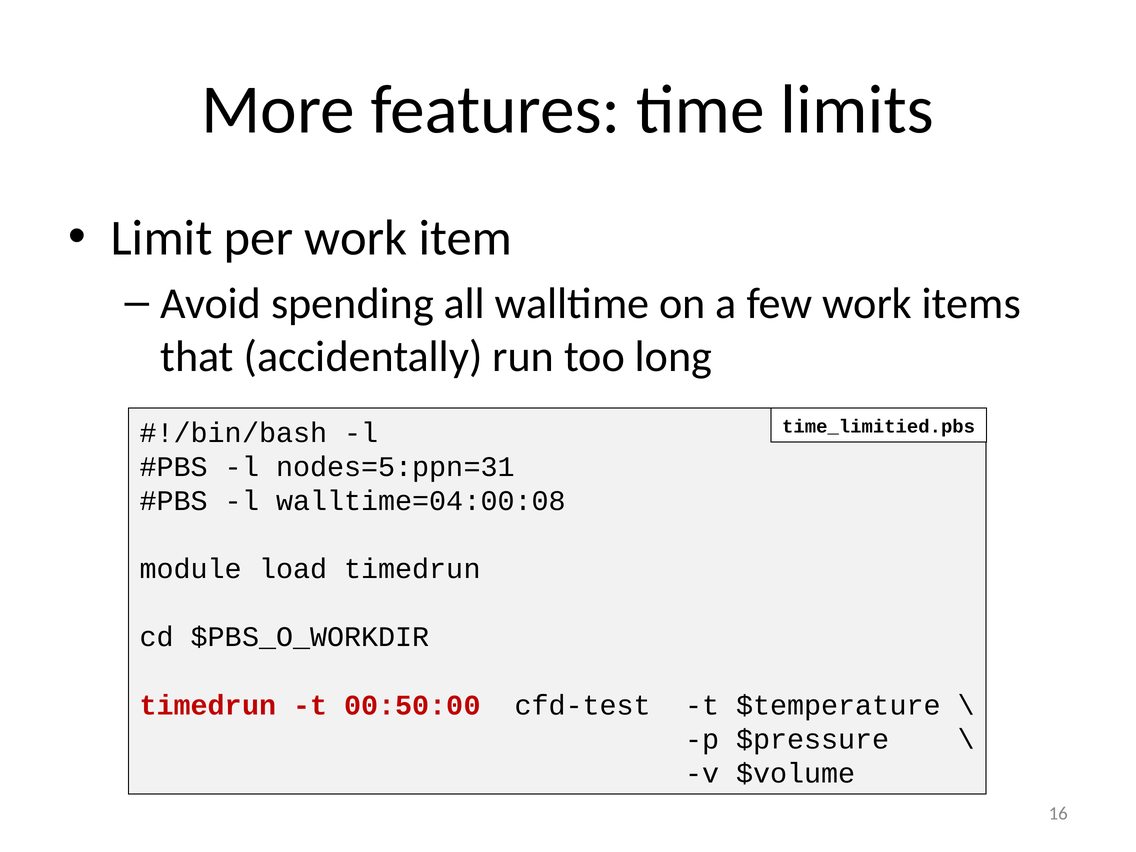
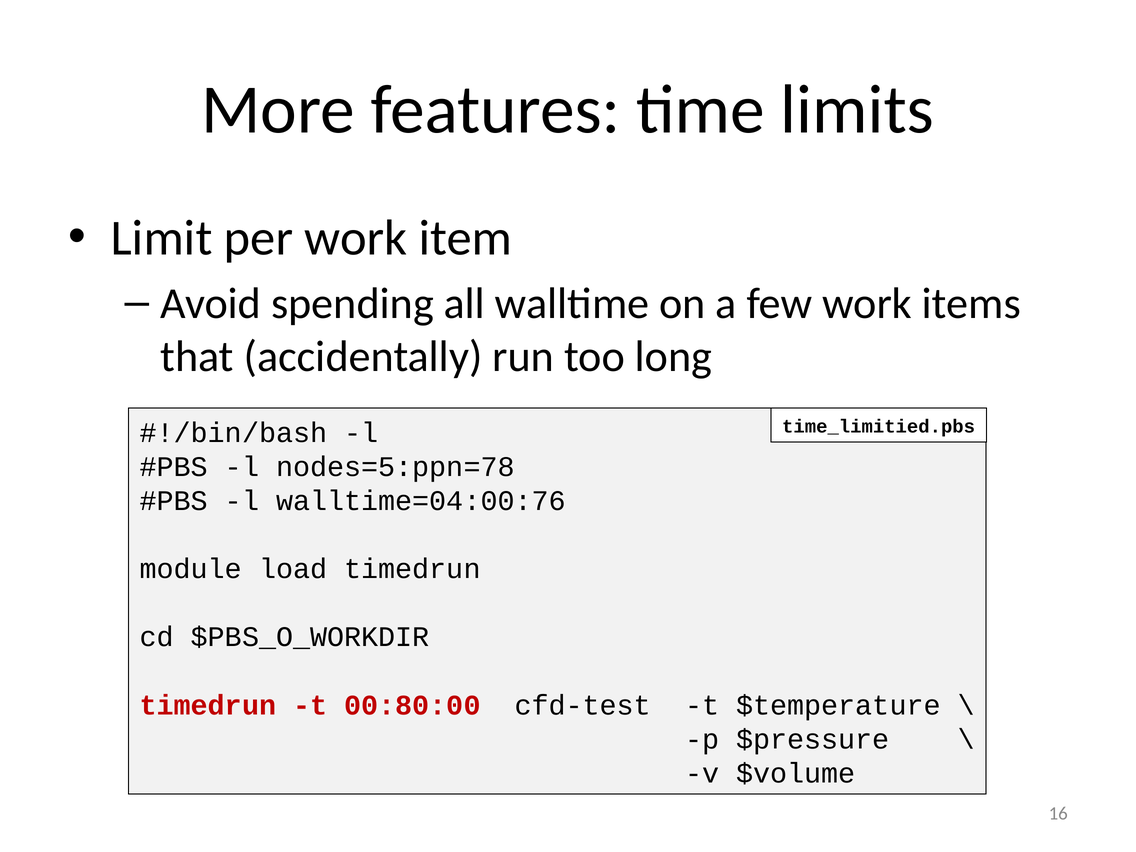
nodes=5:ppn=31: nodes=5:ppn=31 -> nodes=5:ppn=78 (395, 467)
walltime=04:00:08: walltime=04:00:08 -> walltime=04:00:76 (421, 501)
00:50:00: 00:50:00 -> 00:80:00 (412, 705)
